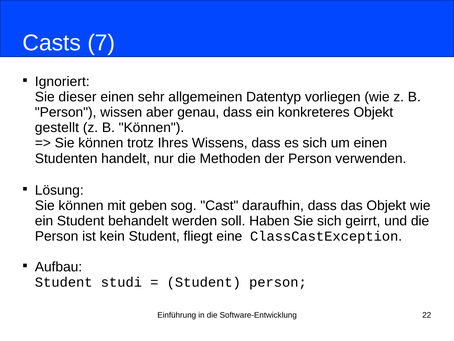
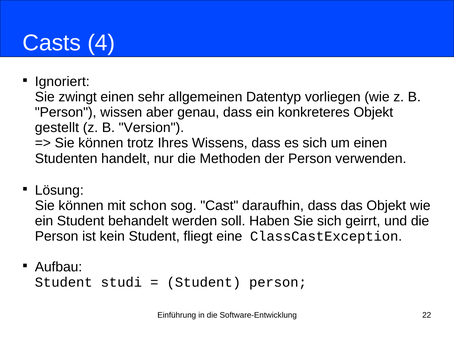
7: 7 -> 4 (101, 43)
dieser: dieser -> zwingt (78, 97)
B Können: Können -> Version (151, 128)
geben: geben -> schon (148, 205)
